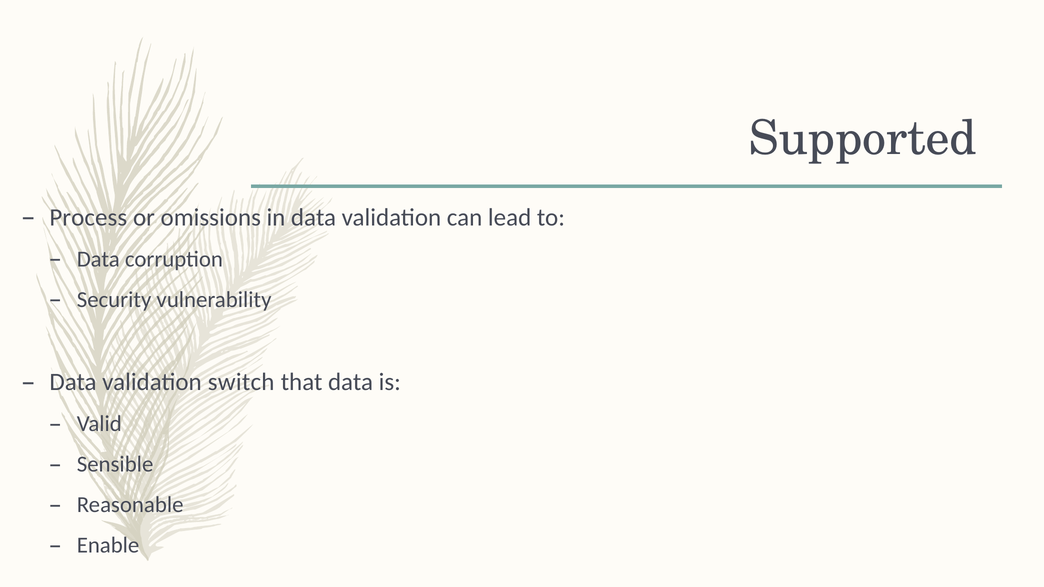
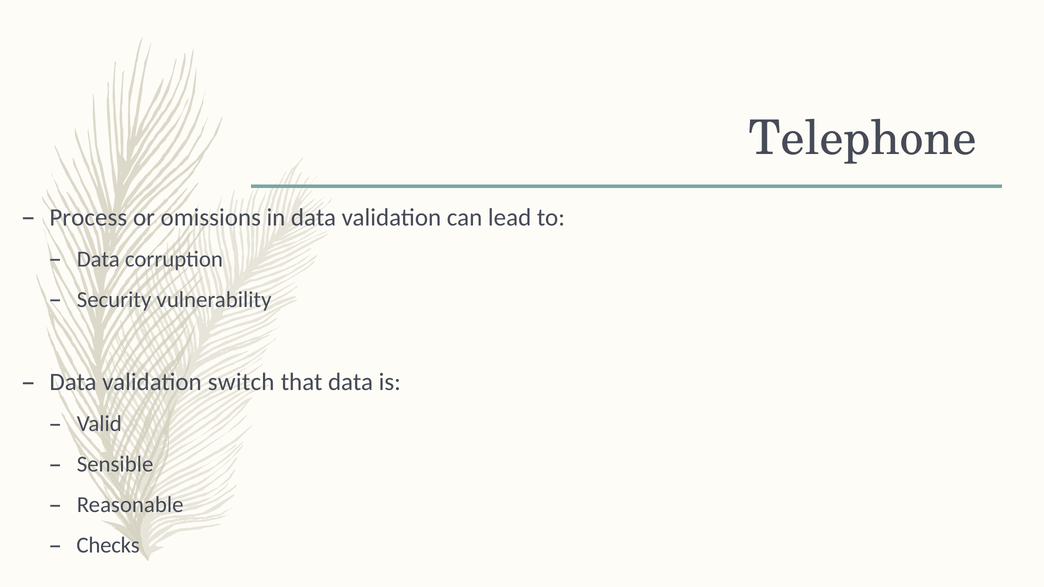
Supported: Supported -> Telephone (863, 138)
Enable: Enable -> Checks (108, 546)
